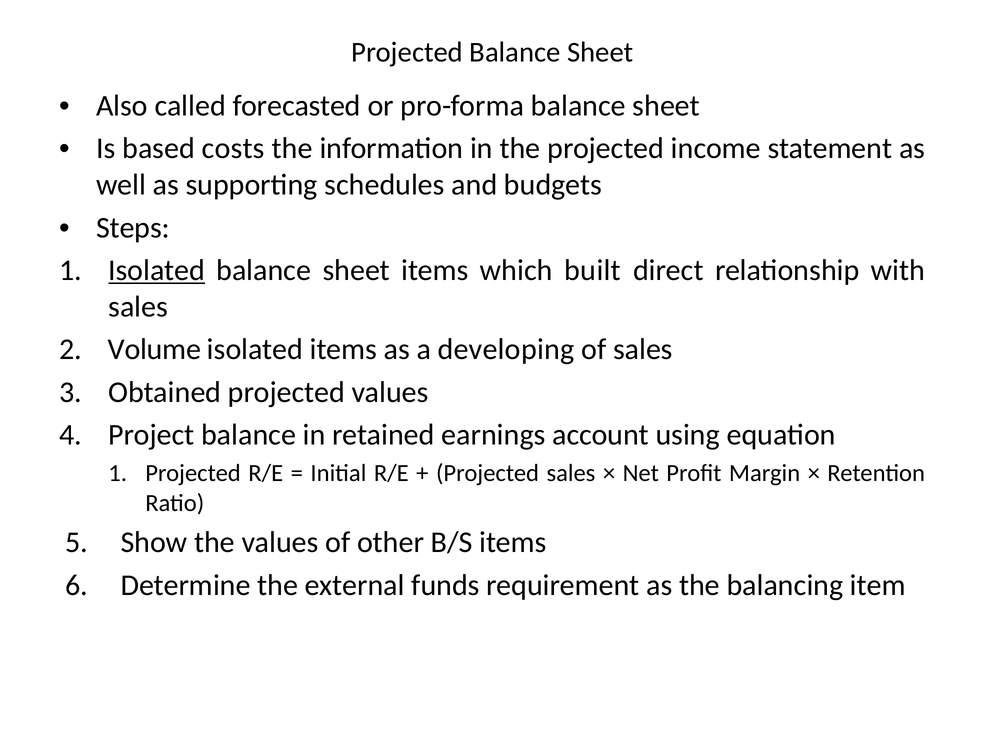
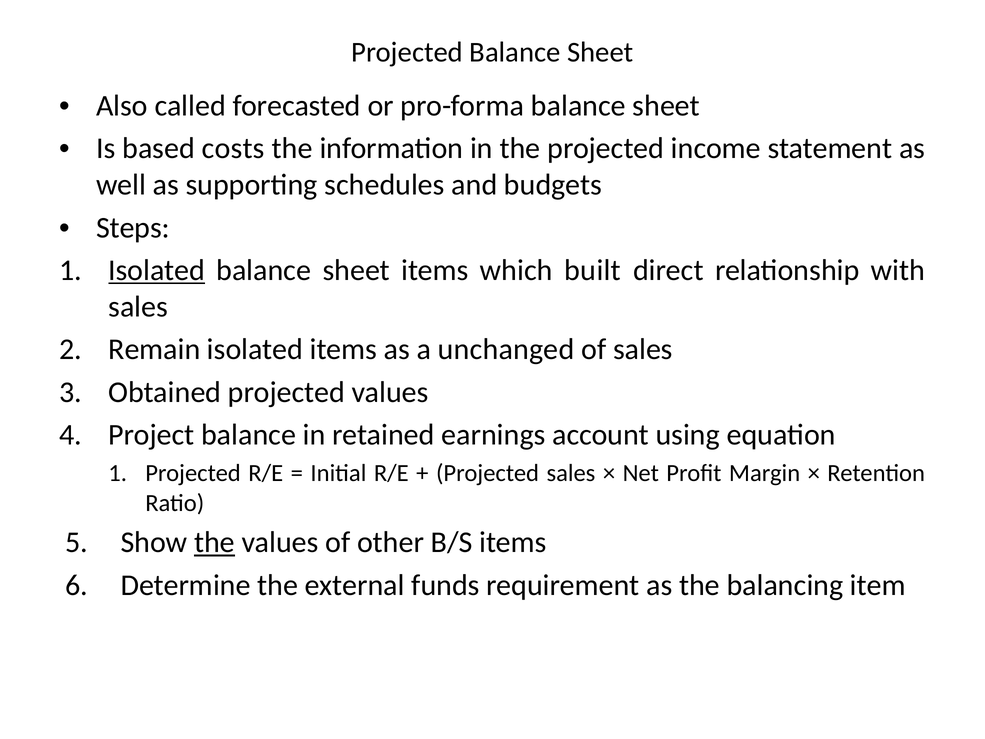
Volume: Volume -> Remain (154, 349)
developing: developing -> unchanged (506, 349)
the underline: none -> present (215, 542)
